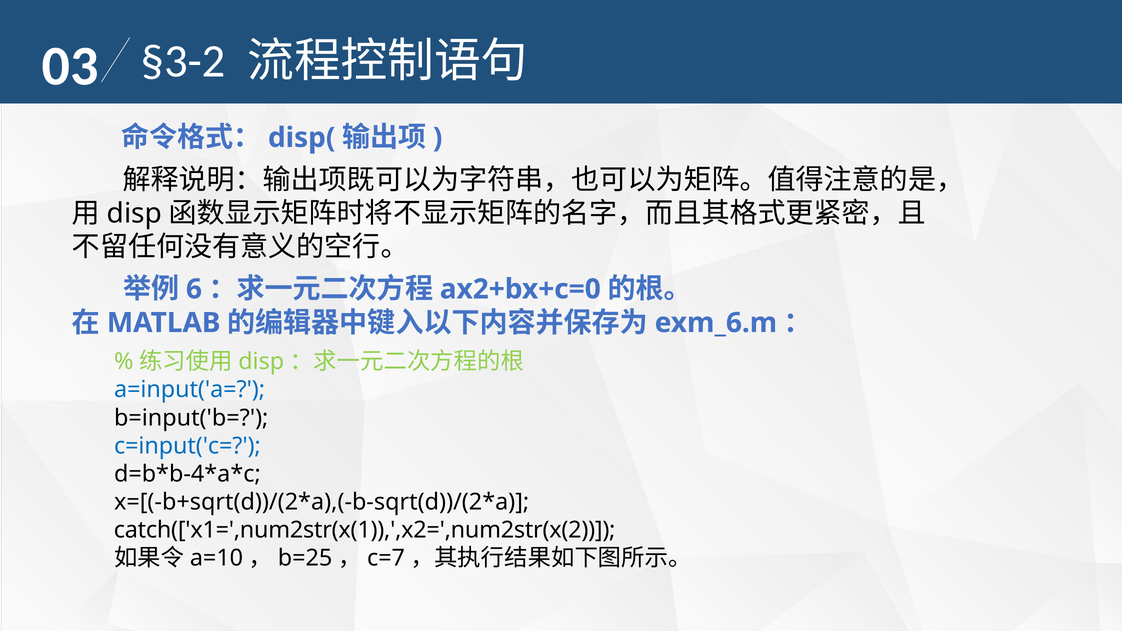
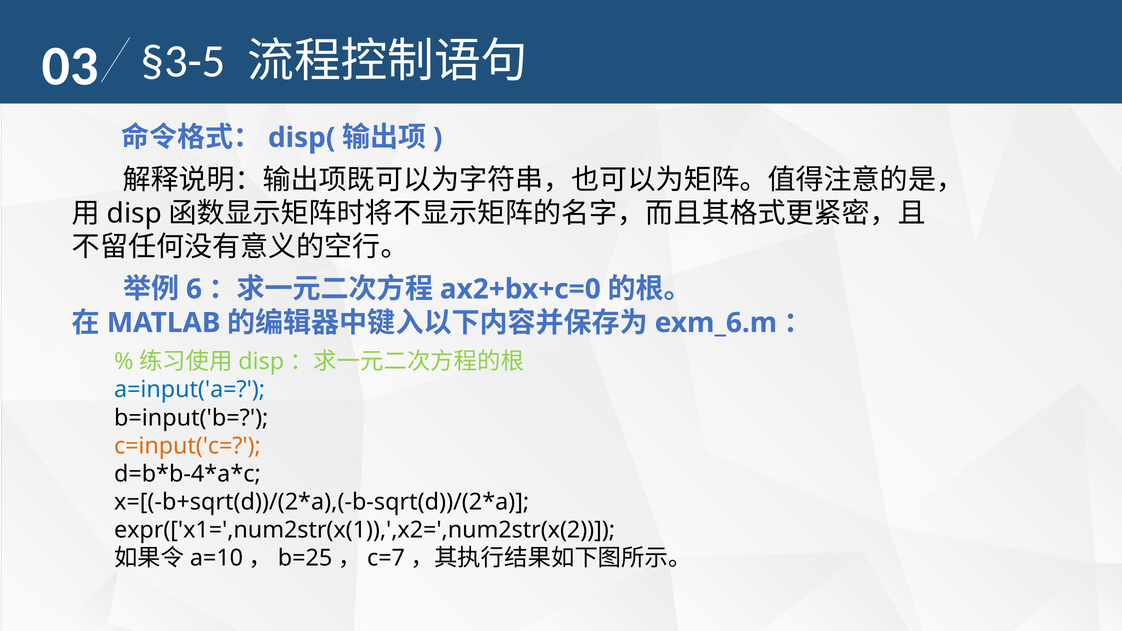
§3-2: §3-2 -> §3-5 (183, 61)
c=input('c= colour: blue -> orange (187, 446)
catch(['x1=',num2str(x(1)),',x2=',num2str(x(2: catch(['x1=',num2str(x(1)),',x2=',num2str(x(2 -> expr(['x1=',num2str(x(1)),',x2=',num2str(x(2 (365, 530)
